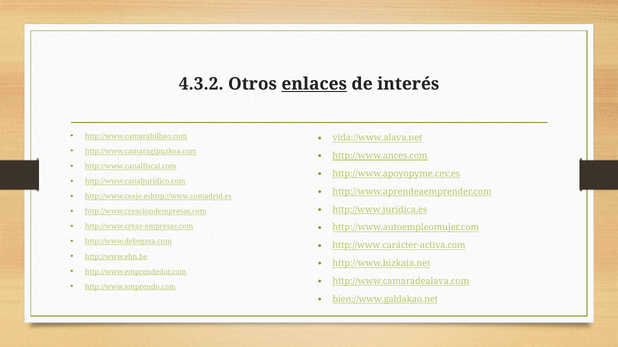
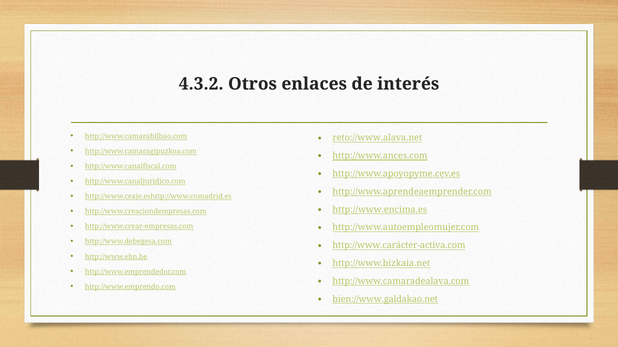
enlaces underline: present -> none (314, 84)
vida://www.alava.net: vida://www.alava.net -> reto://www.alava.net (377, 138)
http://www.jurídica.es: http://www.jurídica.es -> http://www.encima.es (380, 210)
